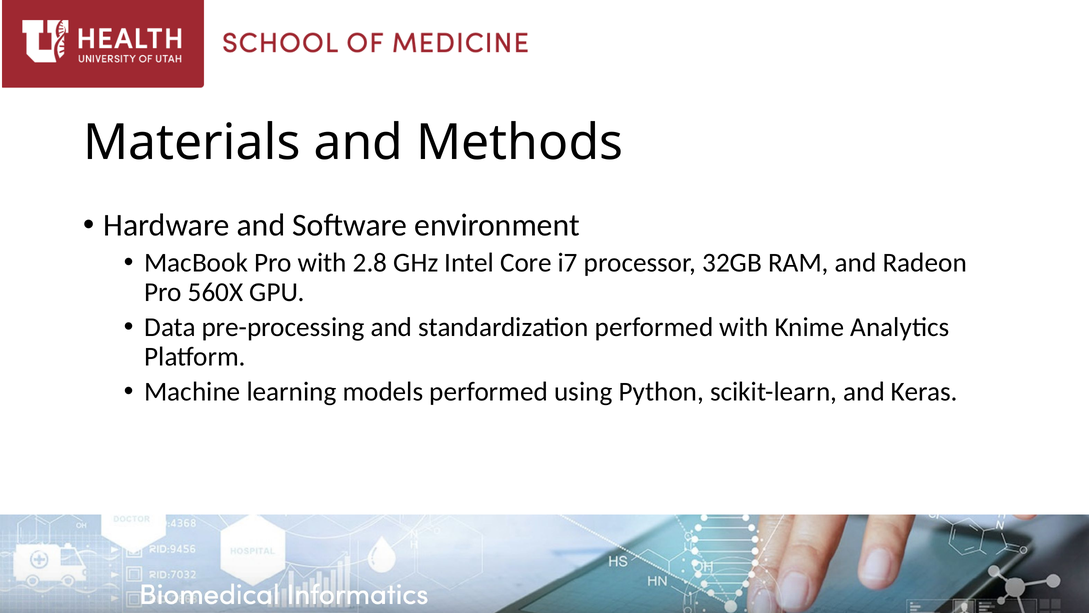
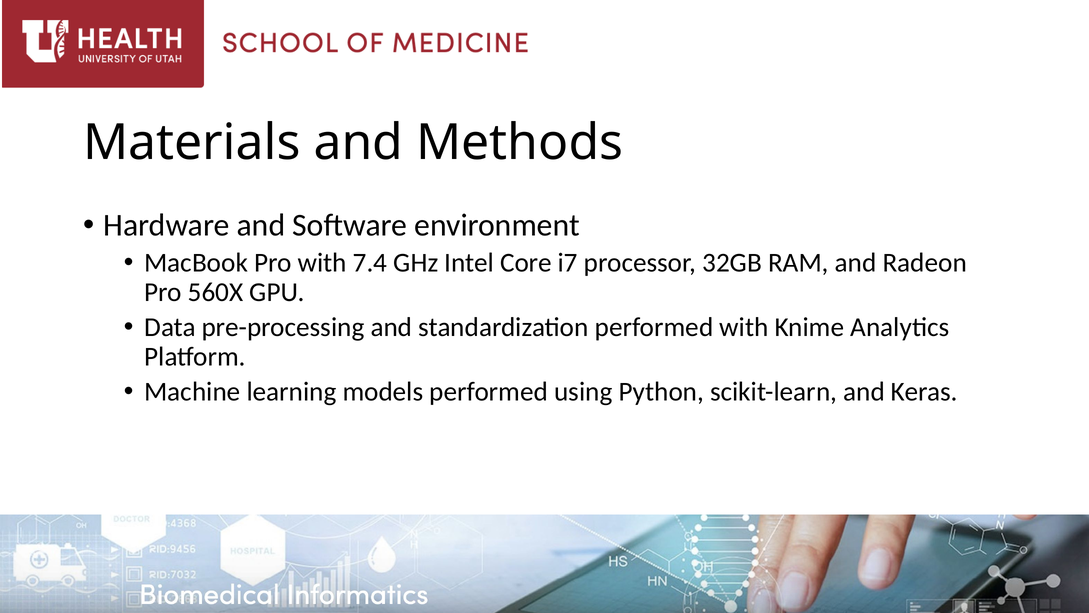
2.8: 2.8 -> 7.4 (370, 263)
